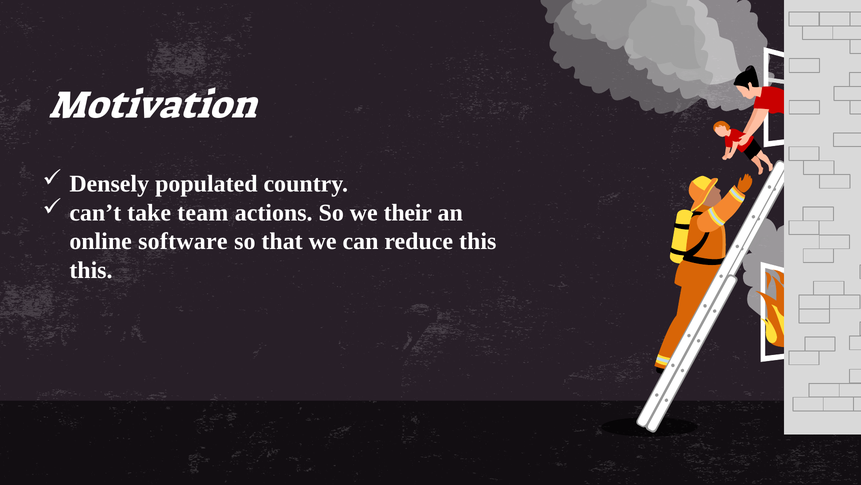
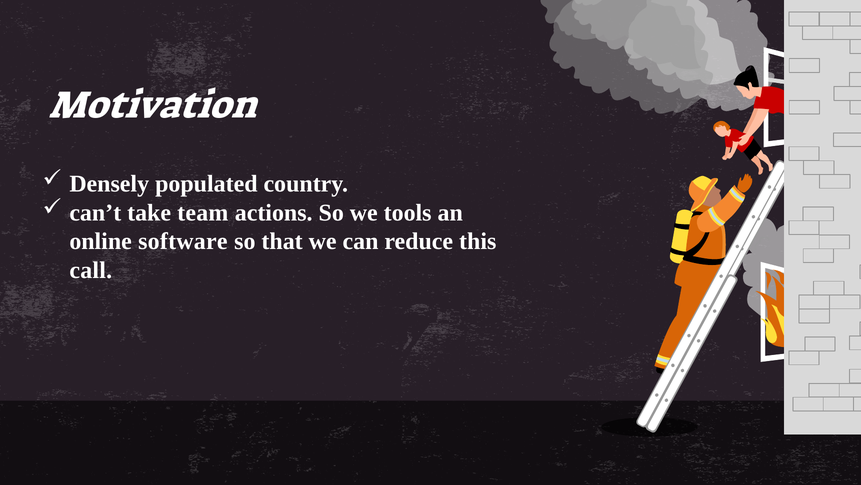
their: their -> tools (408, 212)
this: this -> call (91, 270)
